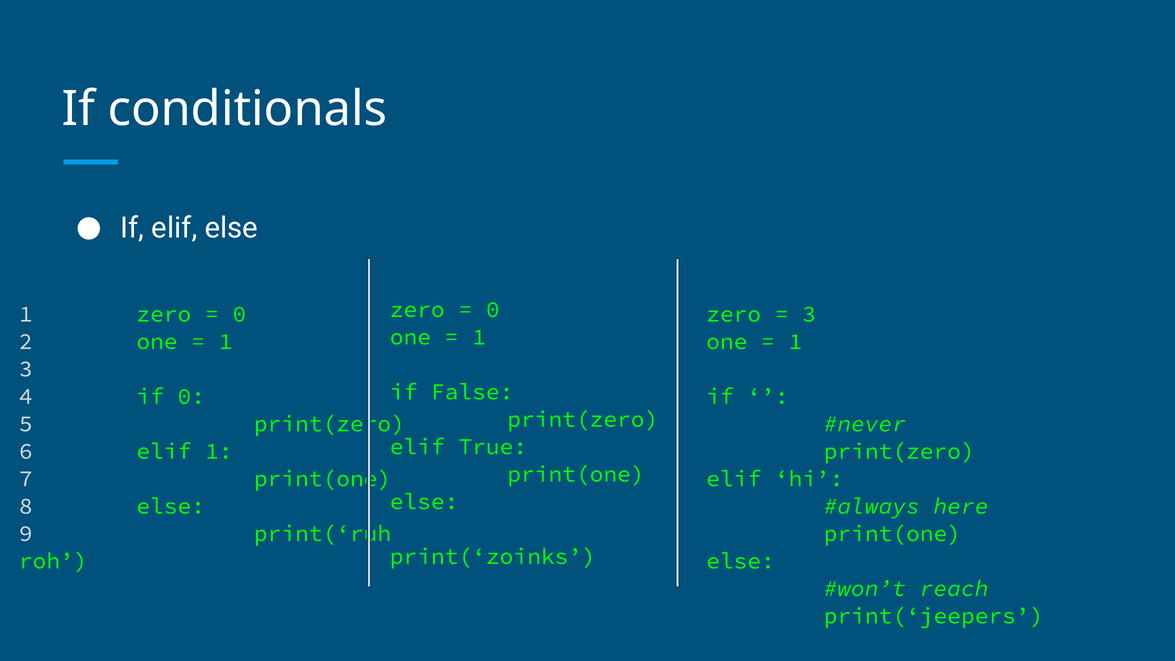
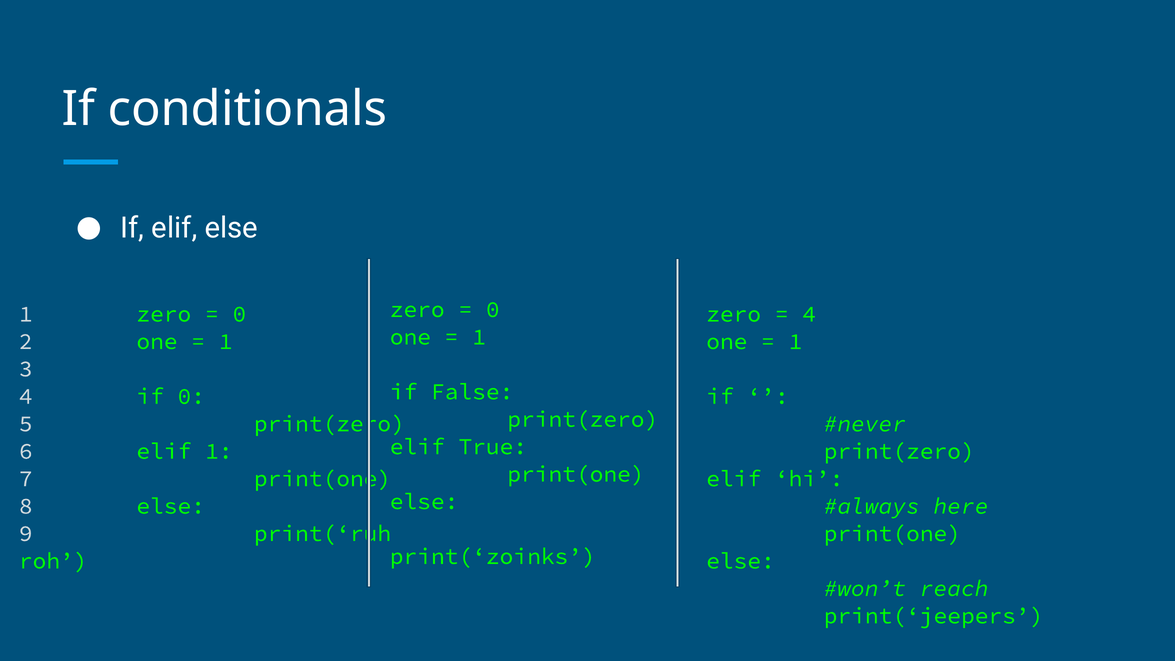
3: 3 -> 4 (809, 314)
